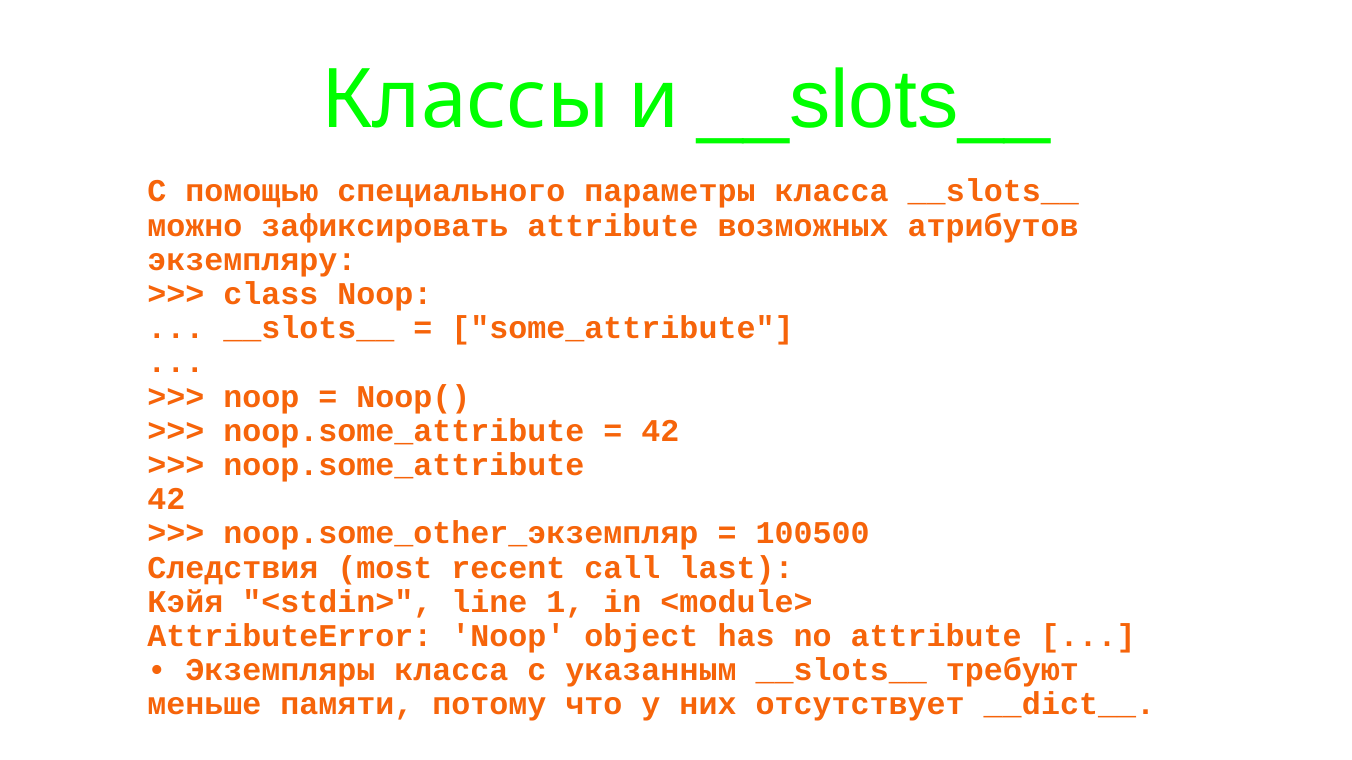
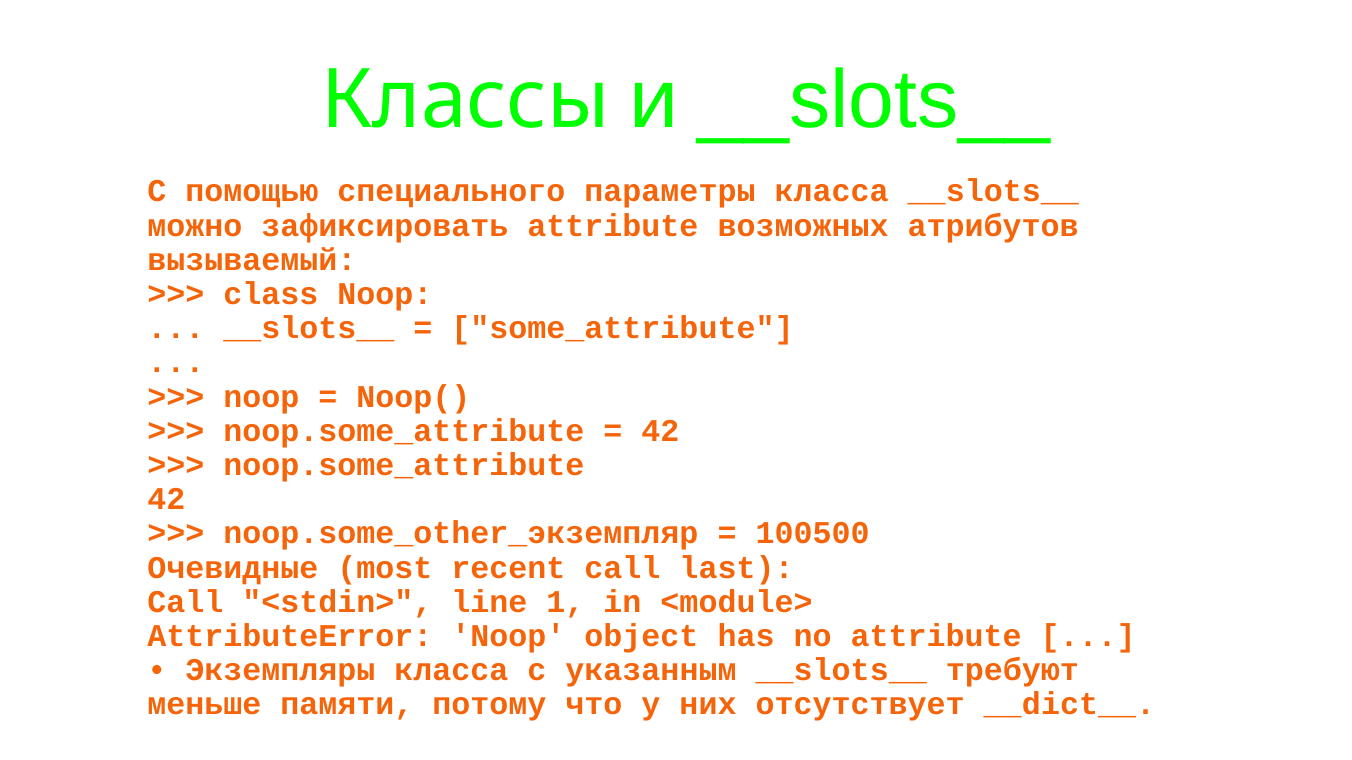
экземпляру: экземпляру -> вызываемый (252, 260)
Следствия: Следствия -> Очевидные (233, 568)
Кэйя: Кэйя -> Call (185, 602)
